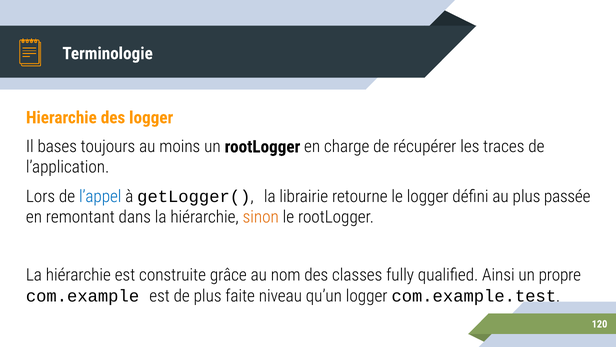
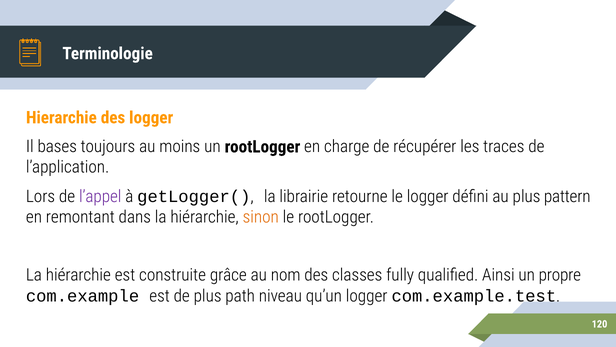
l’appel colour: blue -> purple (100, 196)
passée: passée -> pattern (567, 196)
faite: faite -> path (240, 295)
